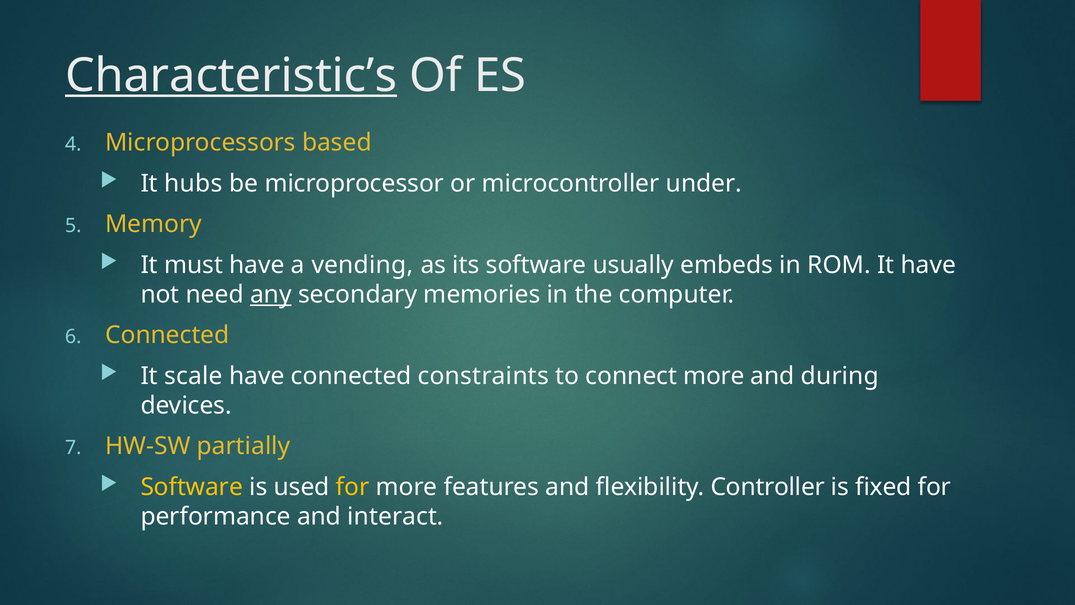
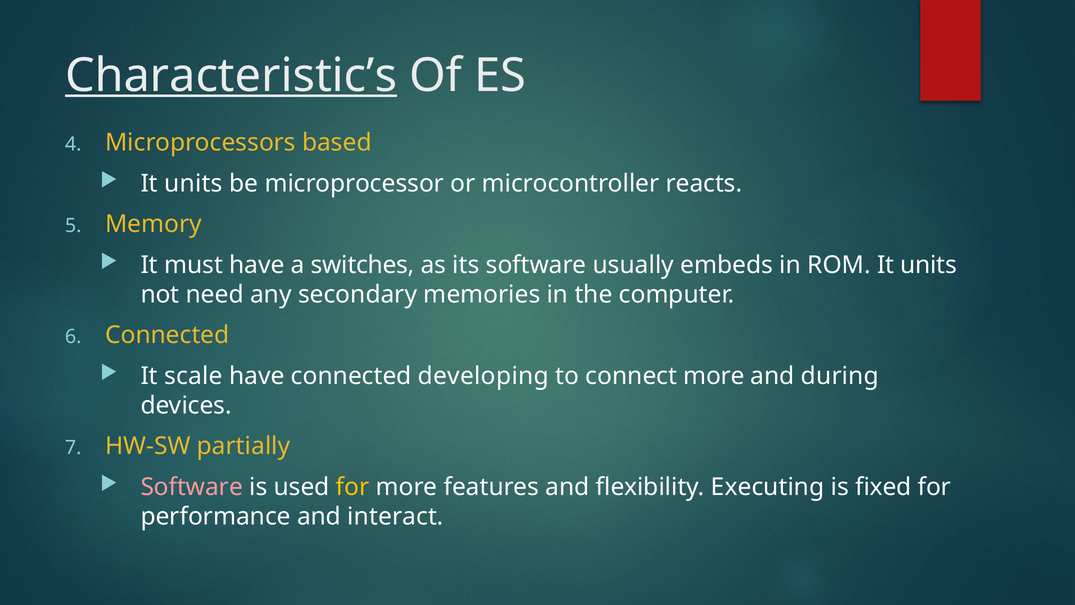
hubs: hubs -> units (193, 183)
under: under -> reacts (704, 183)
vending: vending -> switches (363, 265)
ROM It have: have -> units (929, 265)
any underline: present -> none (271, 294)
constraints: constraints -> developing (483, 376)
Software colour: yellow -> pink (192, 487)
Controller: Controller -> Executing (768, 487)
